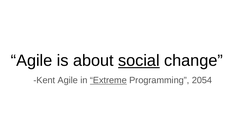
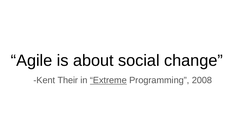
social underline: present -> none (139, 60)
Kent Agile: Agile -> Their (68, 80)
2054: 2054 -> 2008 (202, 80)
